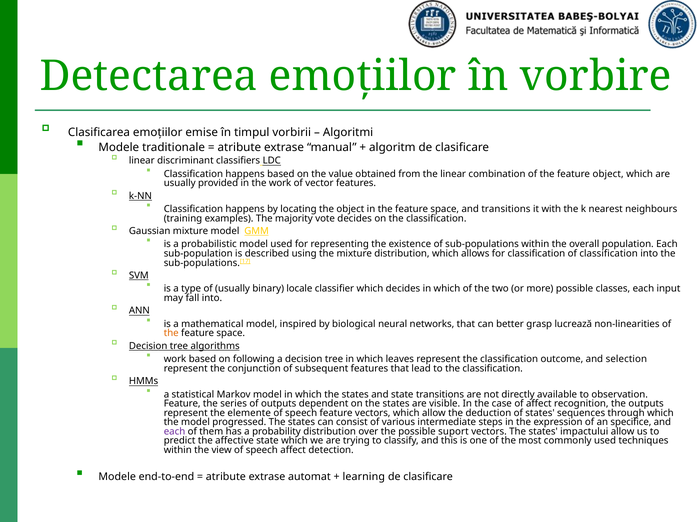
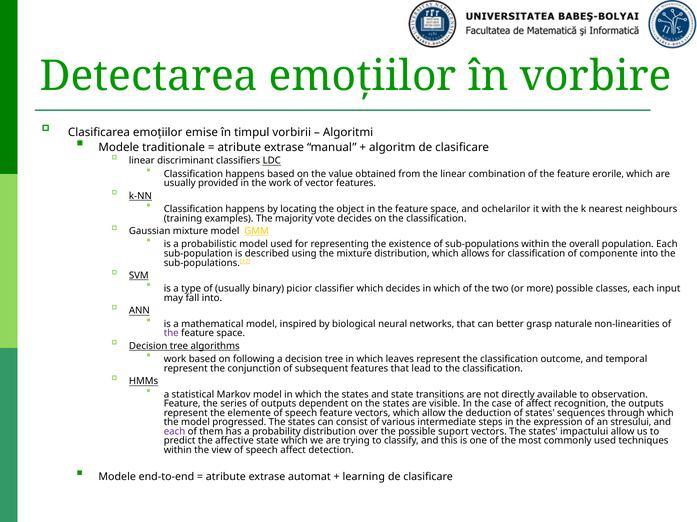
feature object: object -> erorile (608, 174)
and transitions: transitions -> ochelarilor (506, 209)
of classification: classification -> componente (609, 254)
locale: locale -> picior (299, 289)
lucrează: lucrează -> naturale (573, 324)
the colour: orange -> purple (171, 334)
selection: selection -> temporal (626, 360)
specifice: specifice -> stresului (631, 423)
